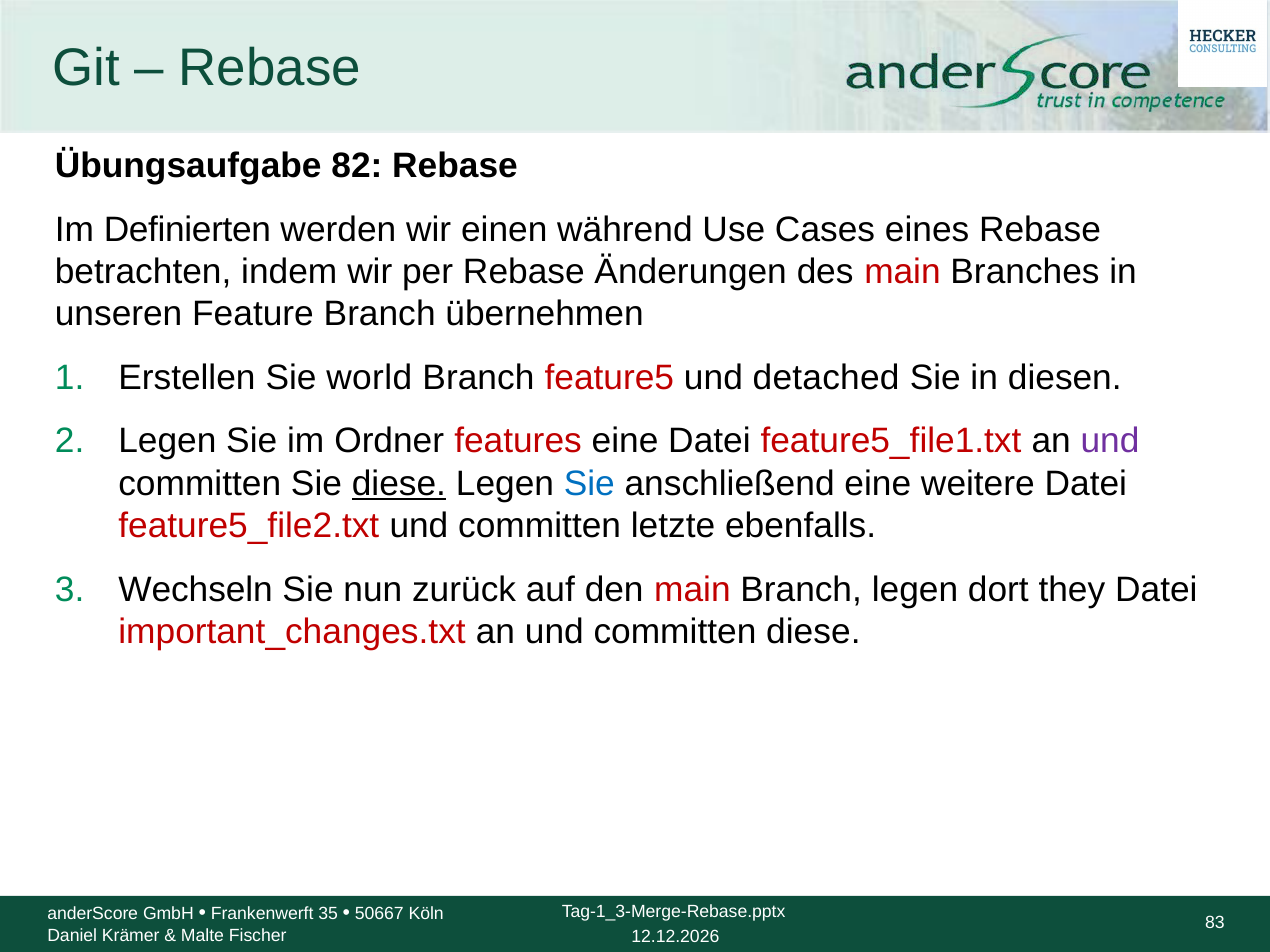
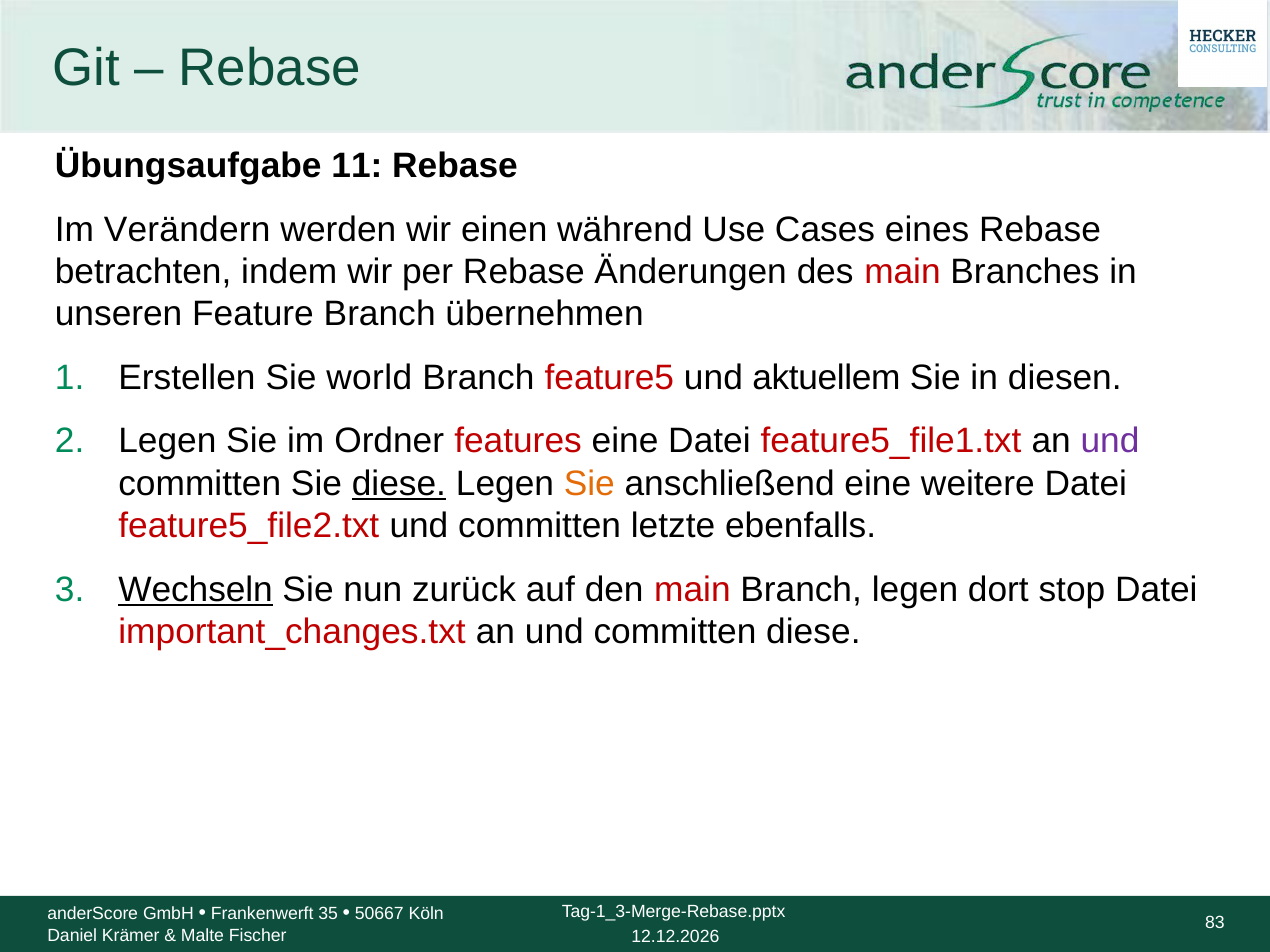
82: 82 -> 11 (357, 166)
Definierten: Definierten -> Verändern (187, 230)
detached: detached -> aktuellem (826, 378)
Sie colour: blue -> orange (589, 484)
Wechseln underline: none -> present (196, 590)
they: they -> stop (1072, 590)
